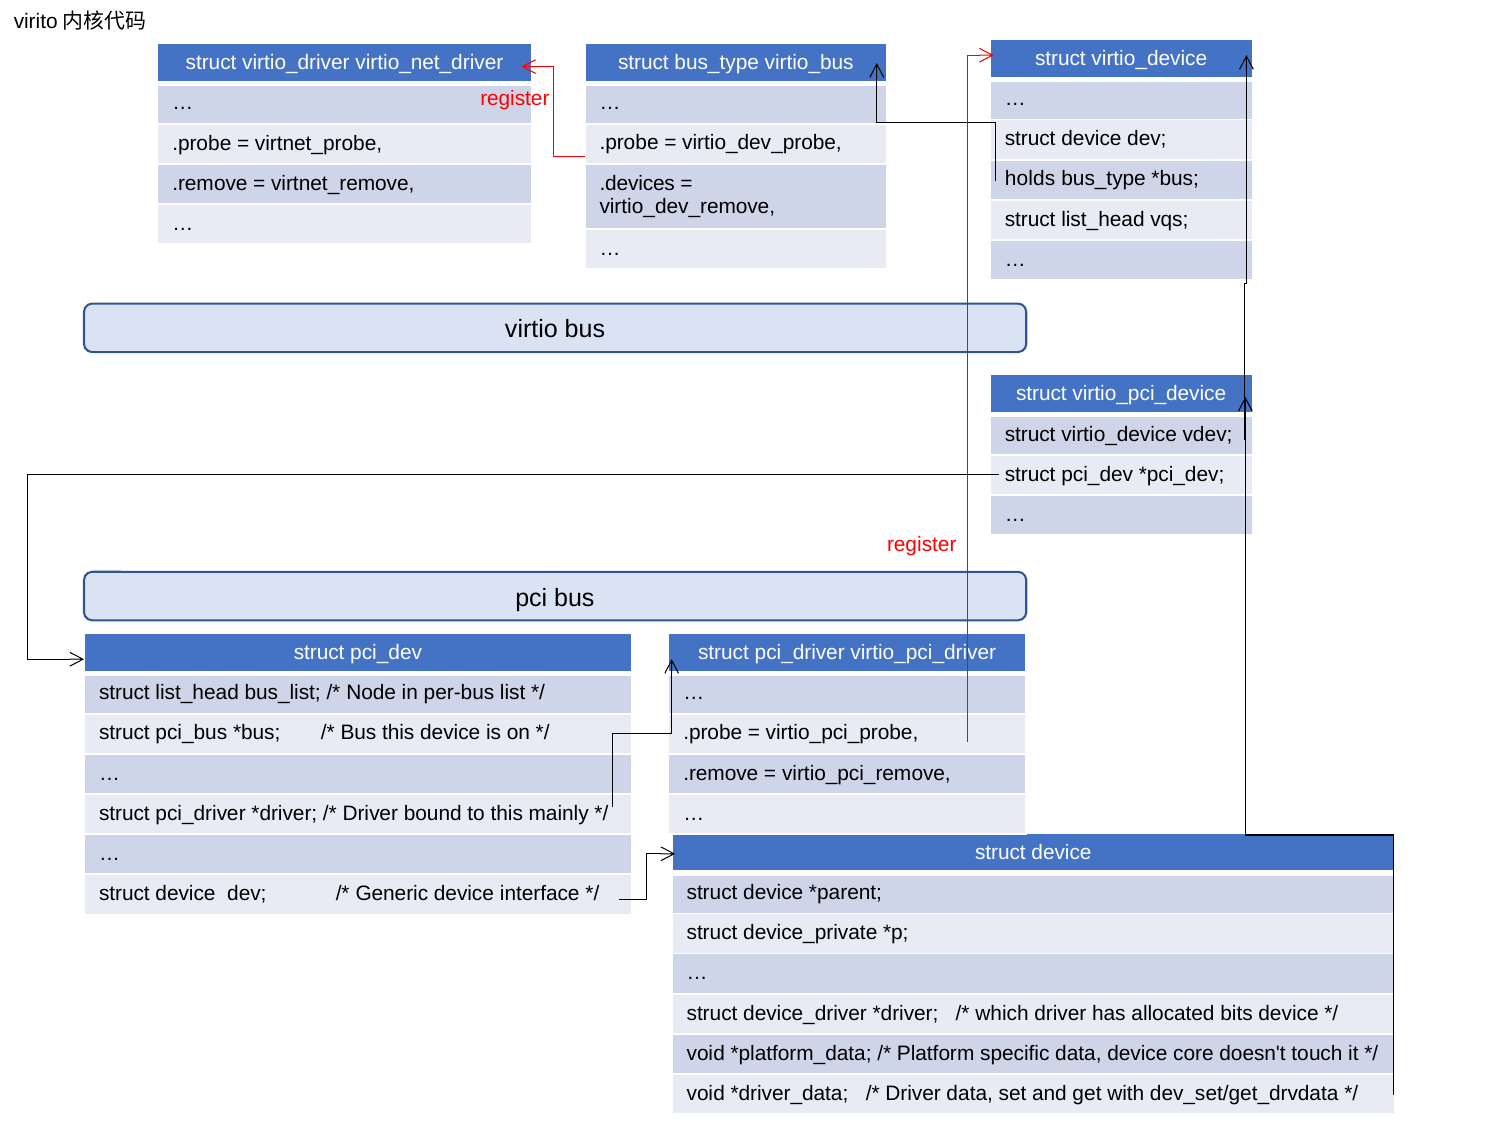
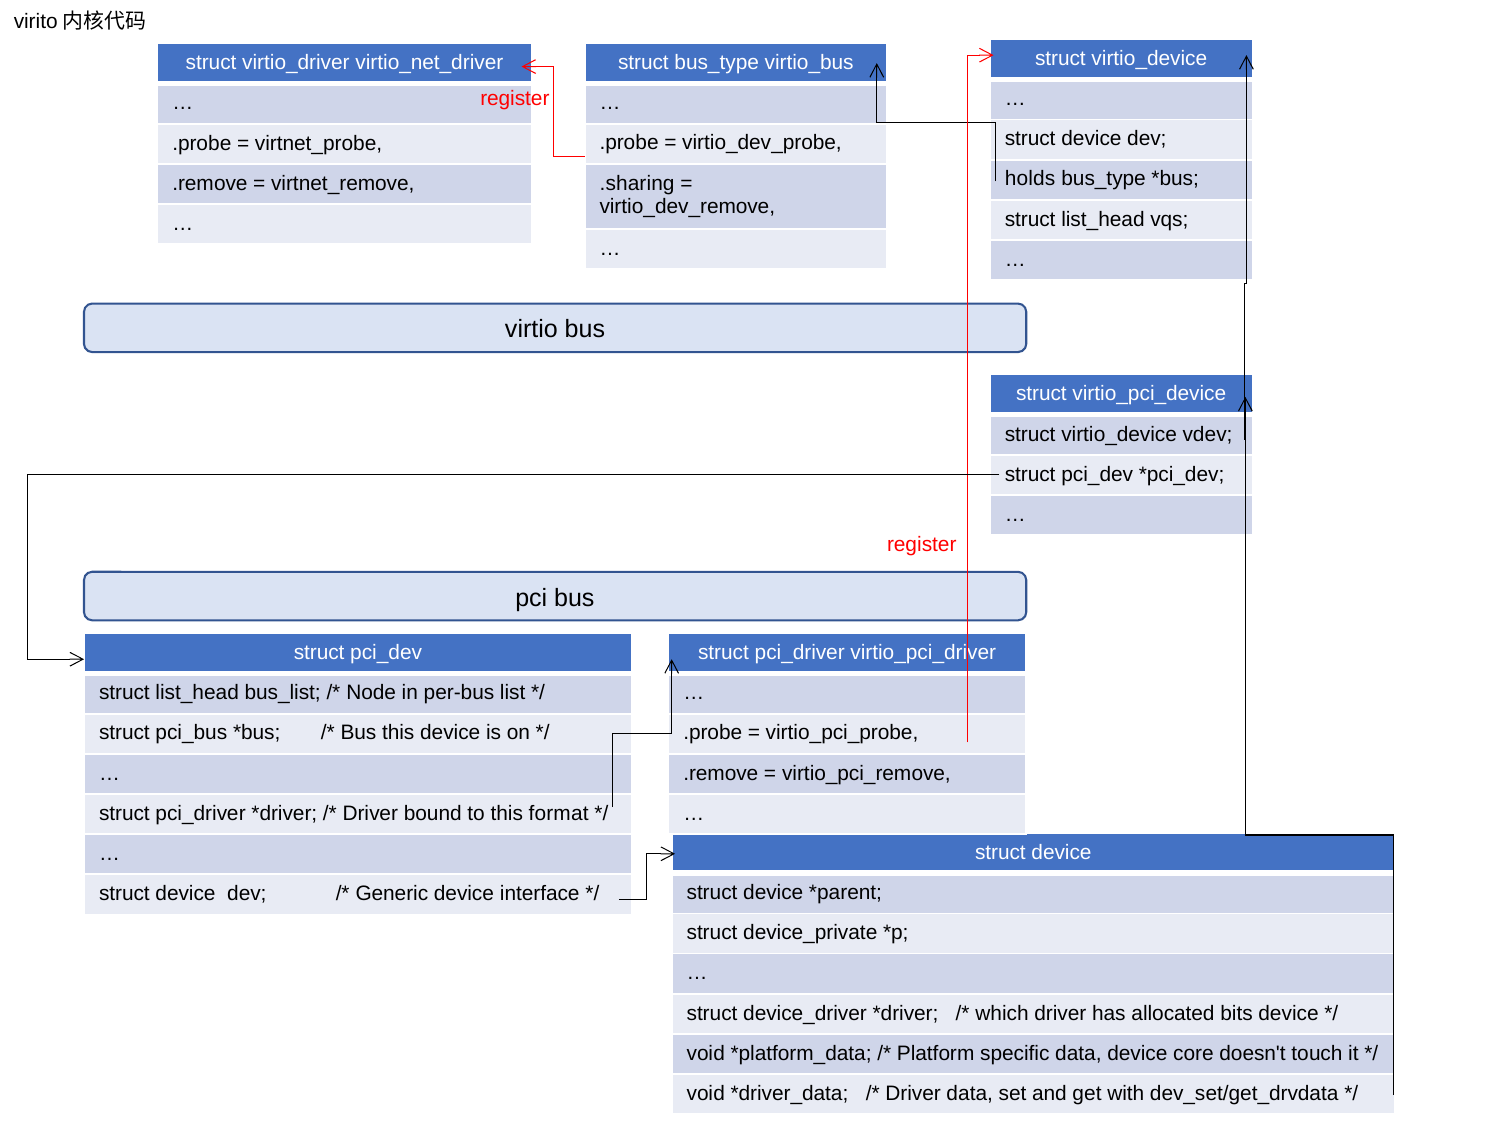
.devices: .devices -> .sharing (637, 183)
mainly: mainly -> format (559, 814)
